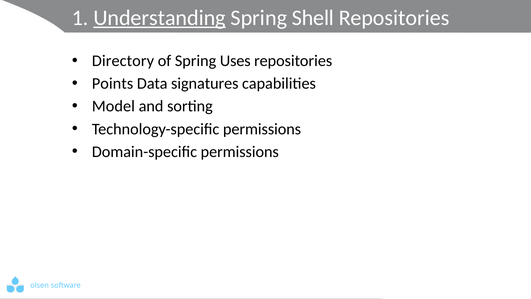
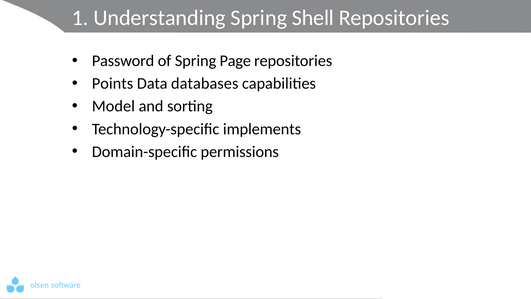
Understanding underline: present -> none (160, 18)
Directory: Directory -> Password (123, 61)
Uses: Uses -> Page (235, 61)
signatures: signatures -> databases (205, 83)
Technology-specific permissions: permissions -> implements (262, 129)
